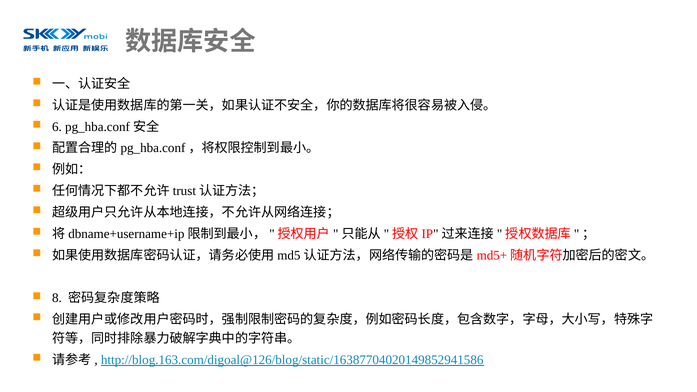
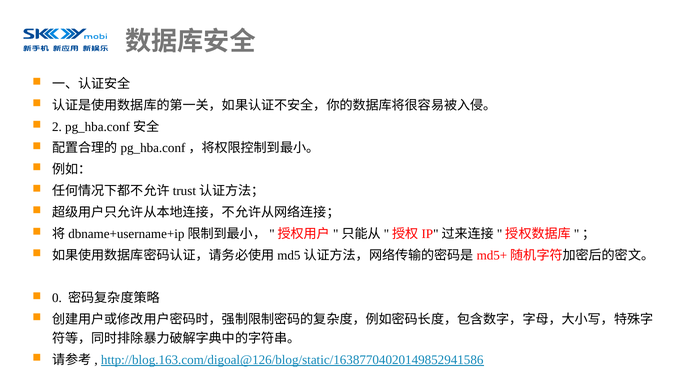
6: 6 -> 2 (57, 127)
8: 8 -> 0 (57, 298)
